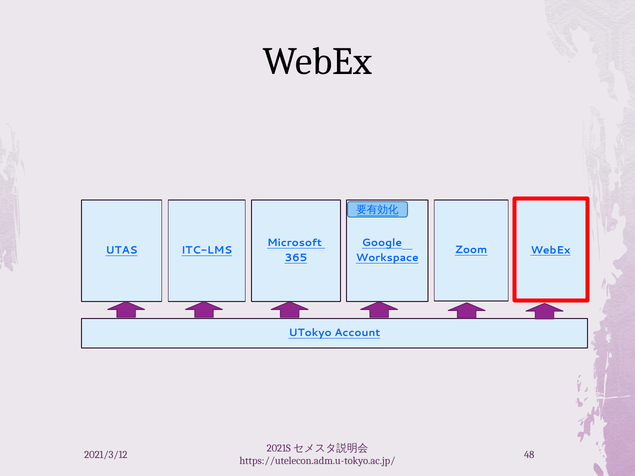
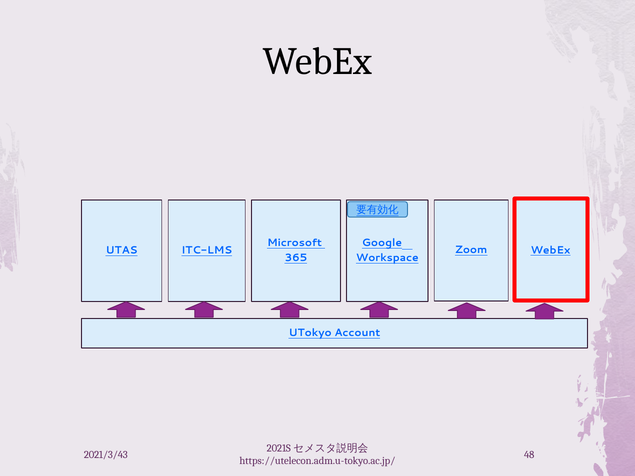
2021/3/12: 2021/3/12 -> 2021/3/43 (106, 455)
